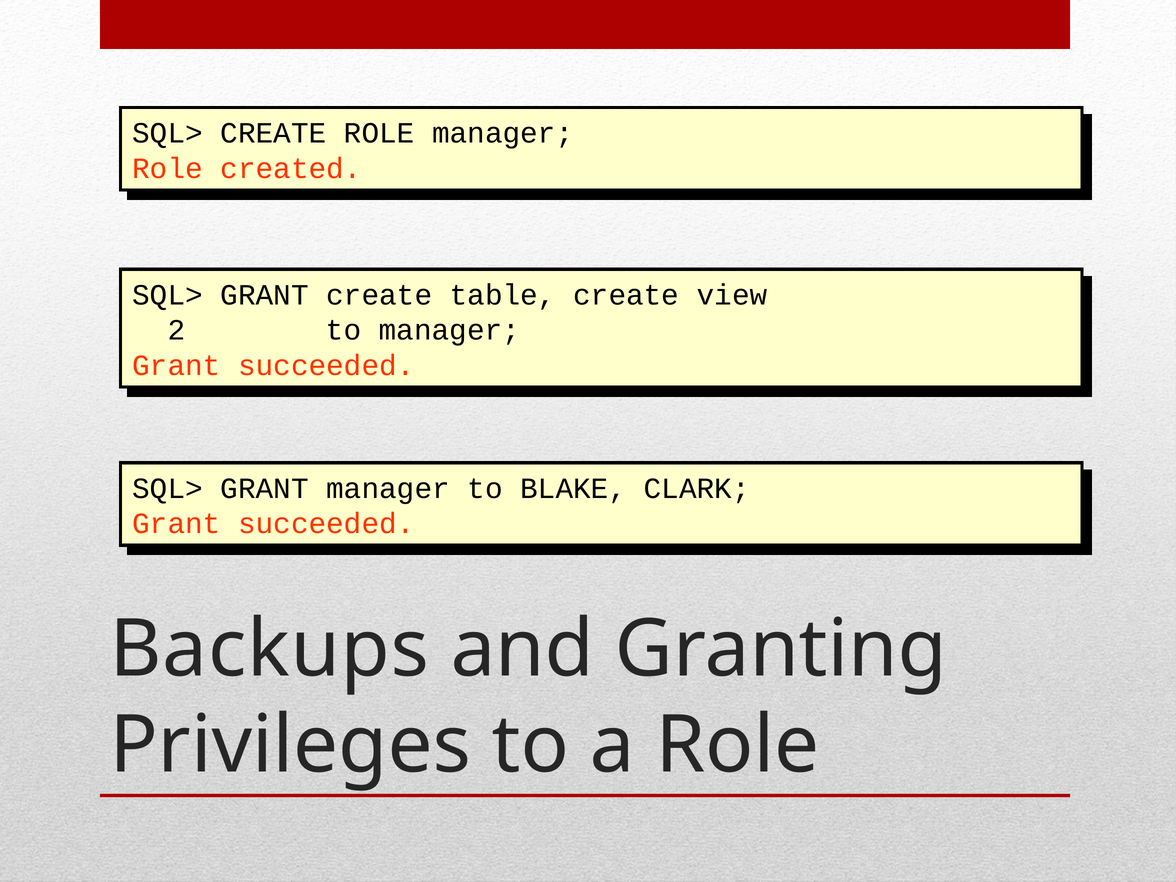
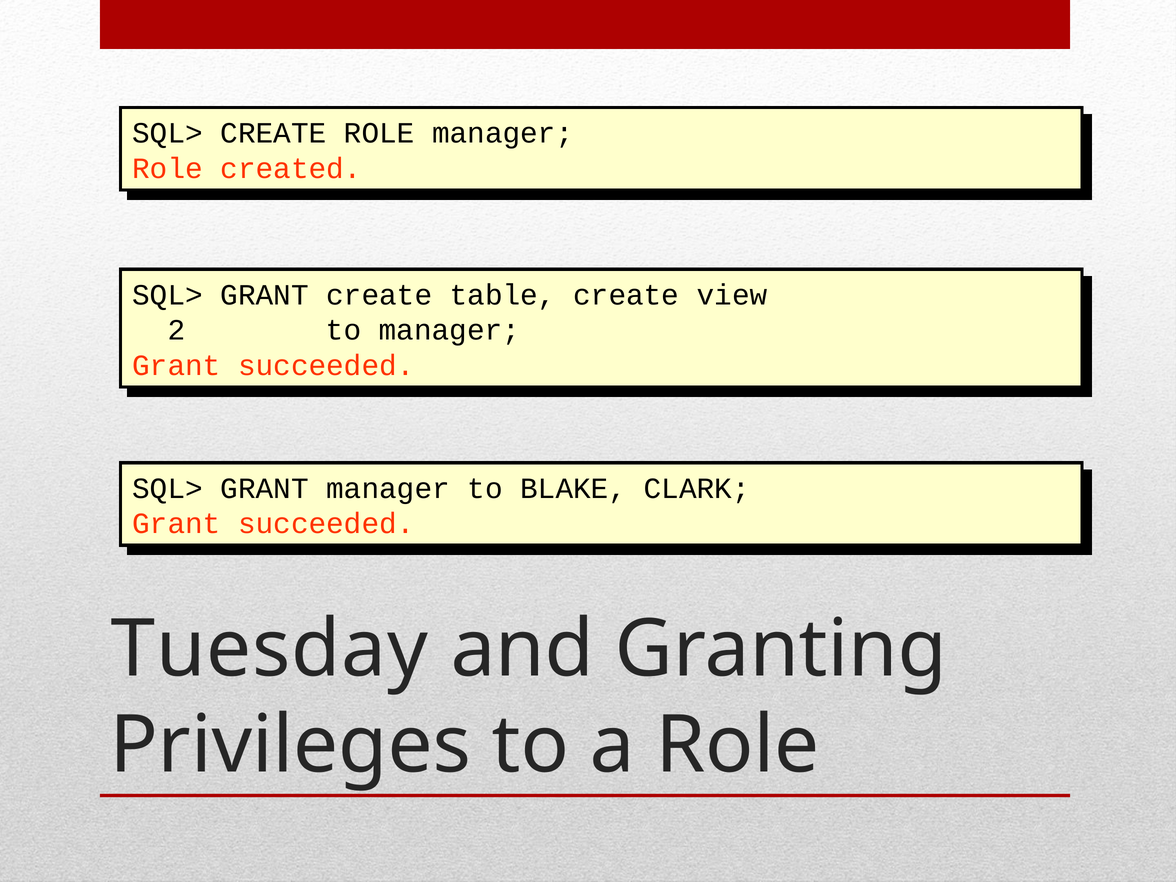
Backups: Backups -> Tuesday (269, 649)
